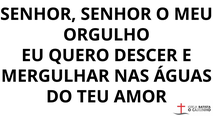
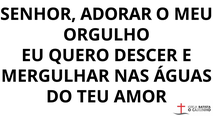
SENHOR SENHOR: SENHOR -> ADORAR (116, 14)
